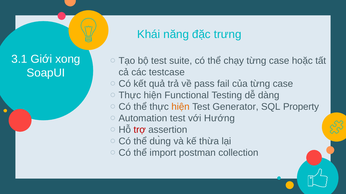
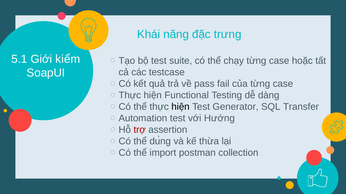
3.1: 3.1 -> 5.1 (19, 59)
xong: xong -> kiểm (68, 59)
hiện colour: orange -> black (181, 107)
Property: Property -> Transfer (301, 107)
